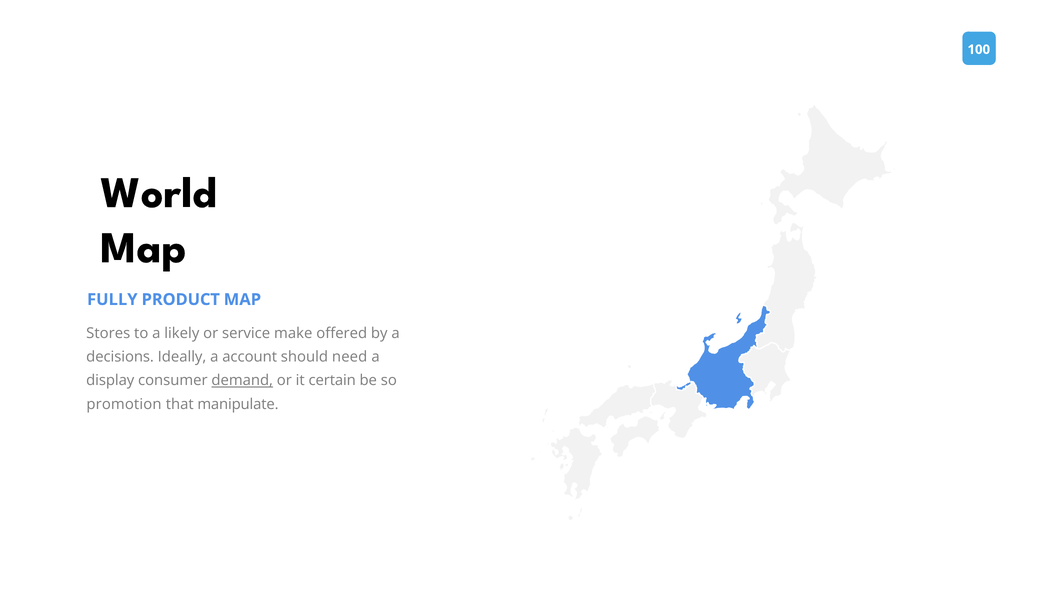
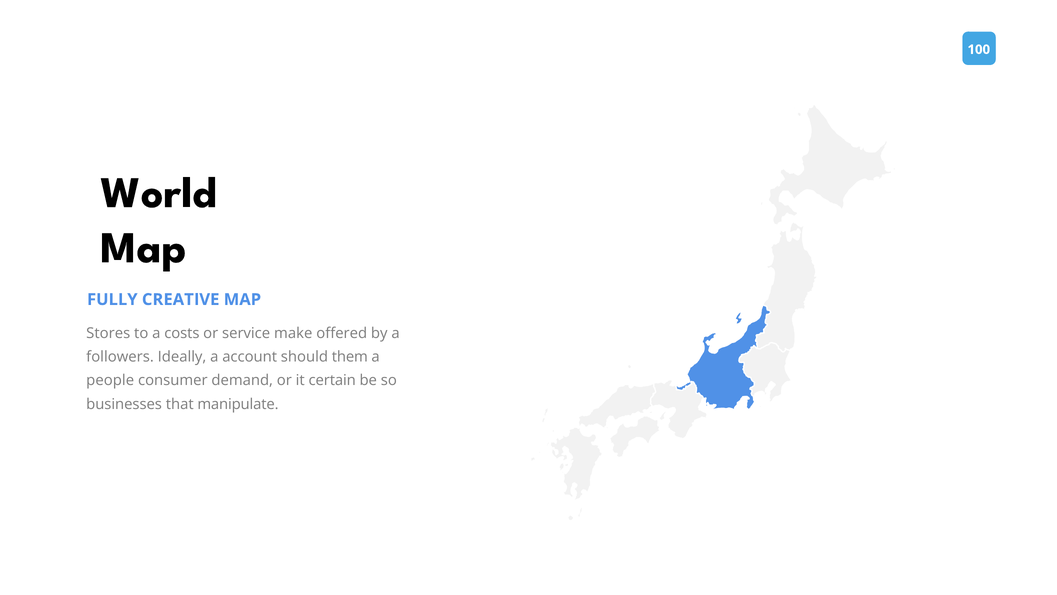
PRODUCT: PRODUCT -> CREATIVE (181, 299)
likely: likely -> costs (182, 333)
decisions: decisions -> followers (120, 357)
need: need -> them (350, 357)
display: display -> people (110, 380)
demand underline: present -> none (242, 380)
promotion: promotion -> businesses (124, 404)
